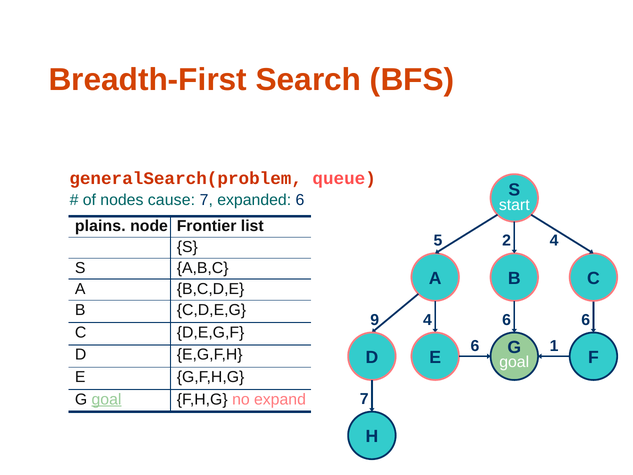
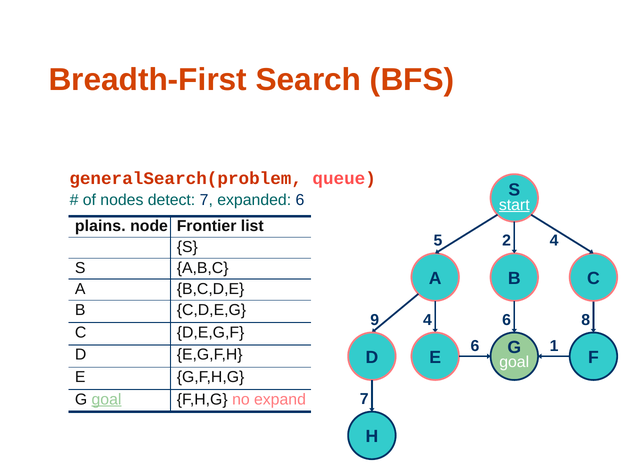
cause: cause -> detect (172, 200)
start underline: none -> present (514, 205)
6 6: 6 -> 8 (586, 320)
